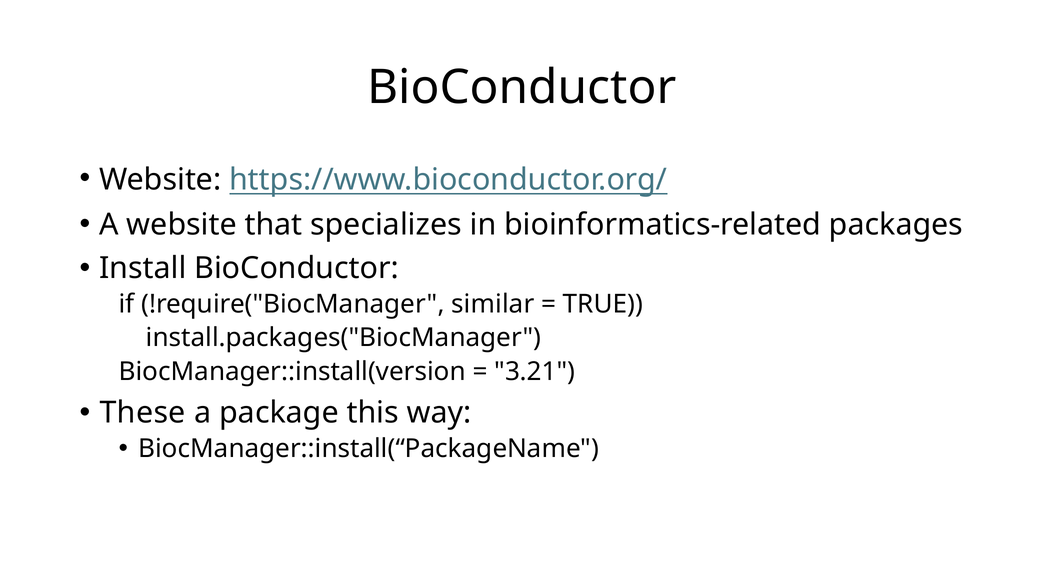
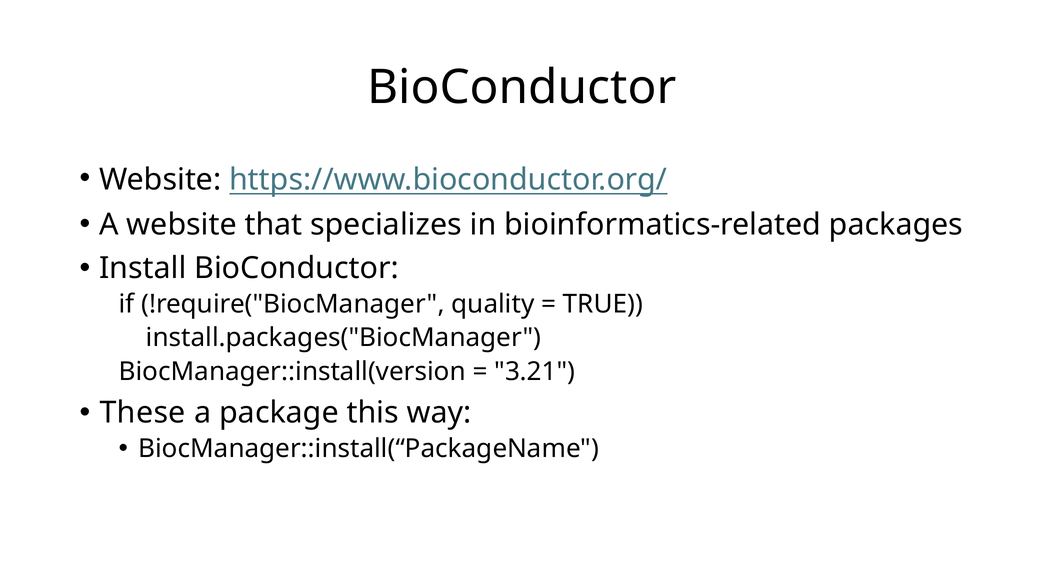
similar: similar -> quality (493, 304)
